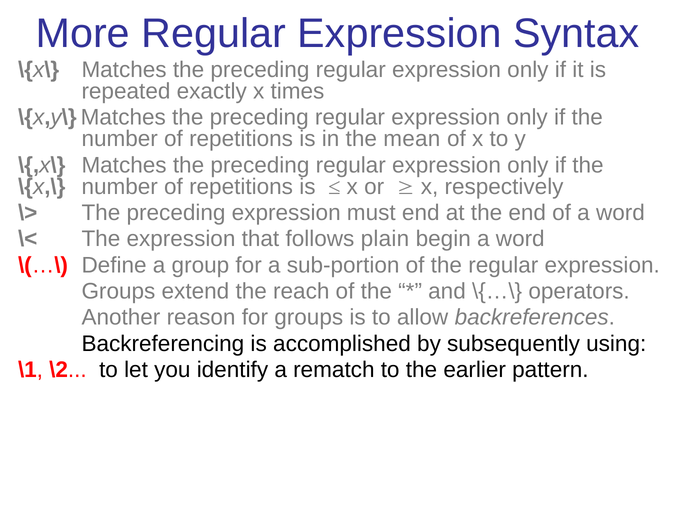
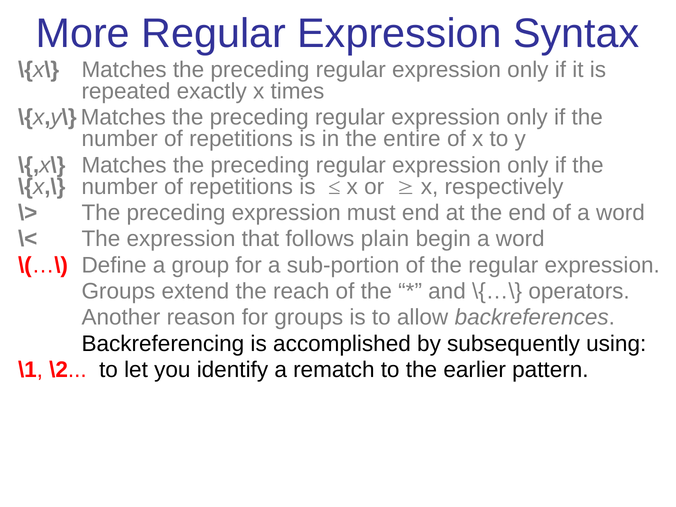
mean: mean -> entire (412, 139)
